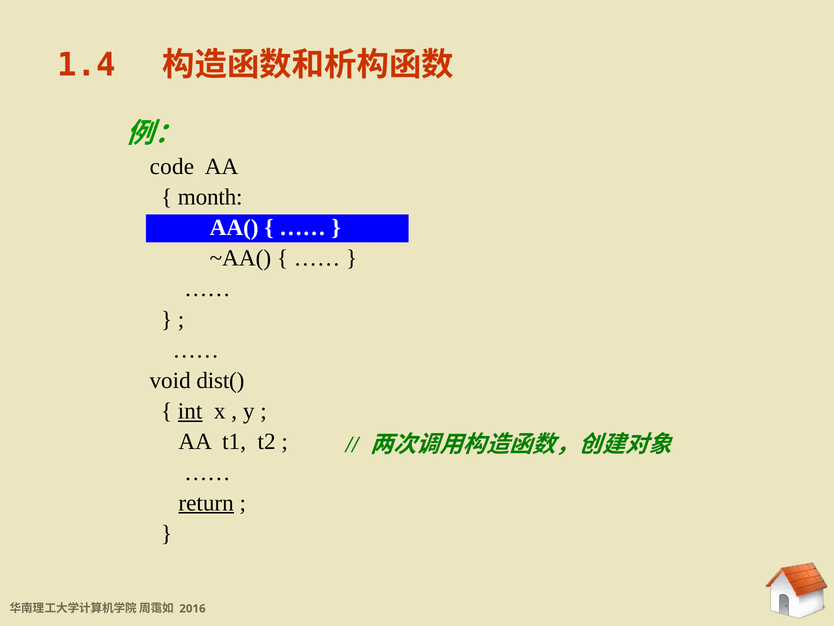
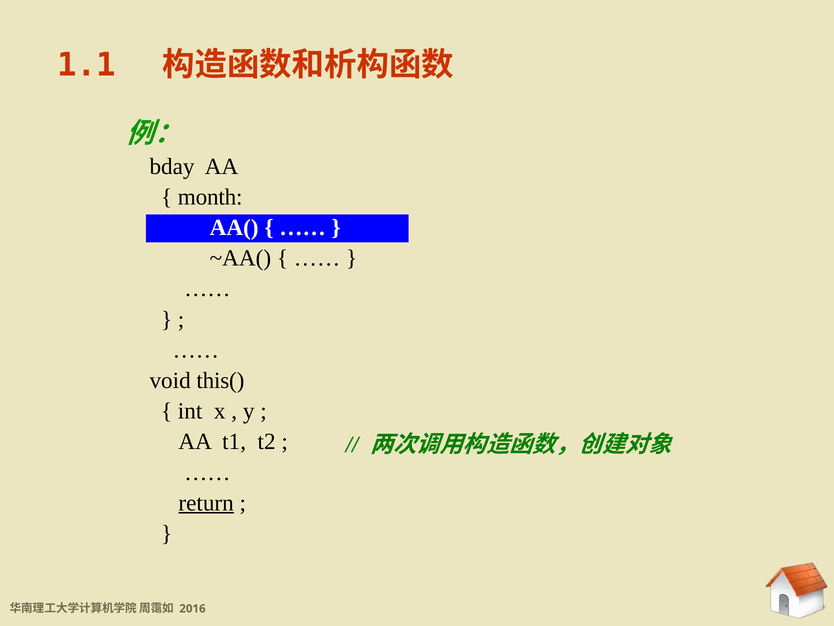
1.4: 1.4 -> 1.1 (86, 65)
code: code -> bday (172, 166)
dist(: dist( -> this( (220, 380)
int underline: present -> none (190, 411)
